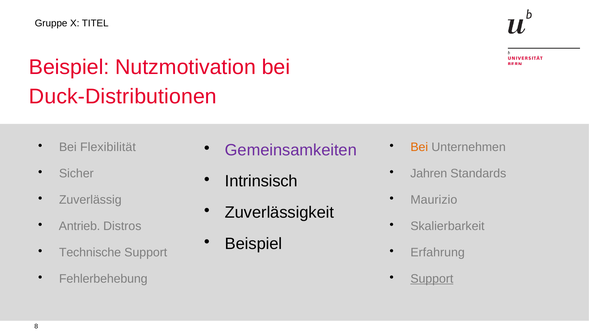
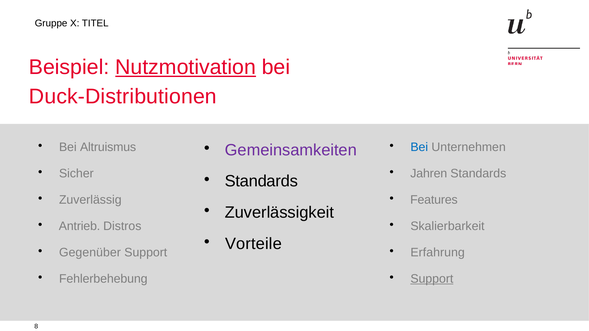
Nutzmotivation underline: none -> present (186, 67)
Flexibilität: Flexibilität -> Altruismus (108, 147)
Bei colour: orange -> blue (419, 147)
Intrinsisch: Intrinsisch -> Standards (261, 181)
Maurizio: Maurizio -> Features (434, 200)
Beispiel: Beispiel -> Vorteile (253, 244)
Technische: Technische -> Gegenüber (90, 253)
